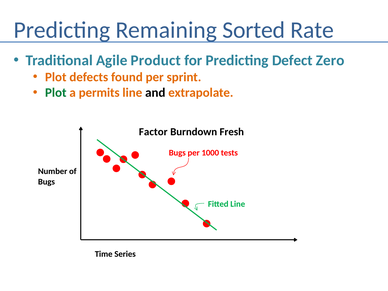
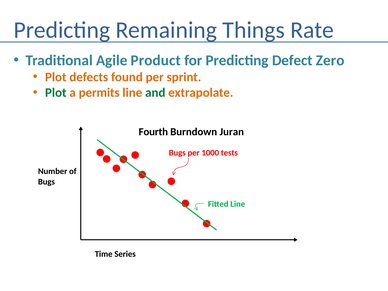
Sorted: Sorted -> Things (254, 30)
and colour: black -> green (155, 93)
Factor: Factor -> Fourth (153, 132)
Fresh: Fresh -> Juran (232, 132)
